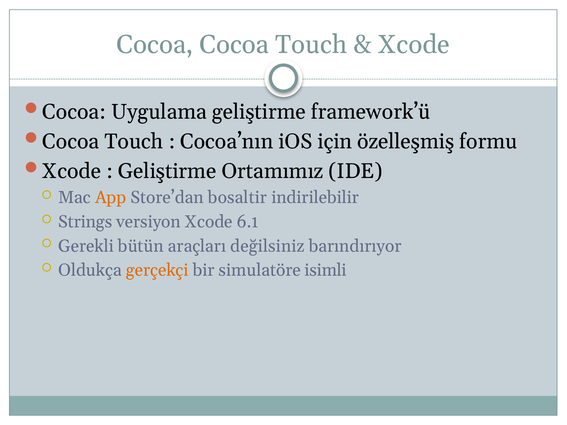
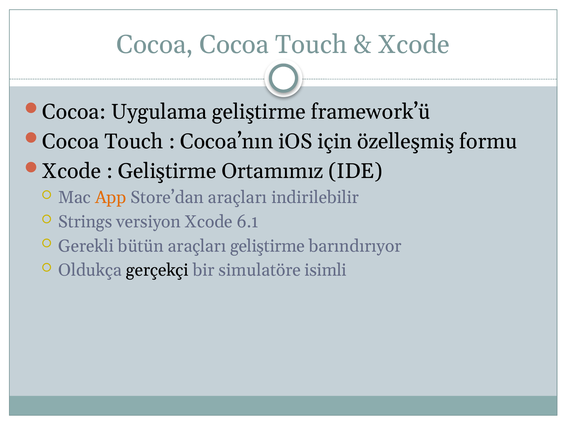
Store’dan bosaltir: bosaltir -> araçları (237, 198)
araçları değilsiniz: değilsiniz -> geliştirme (268, 246)
gerçekçi colour: orange -> black (157, 270)
